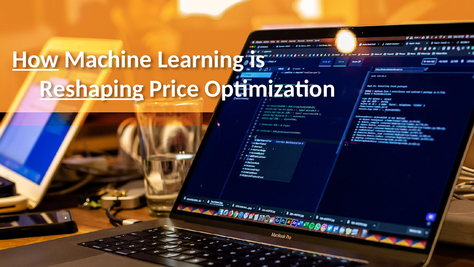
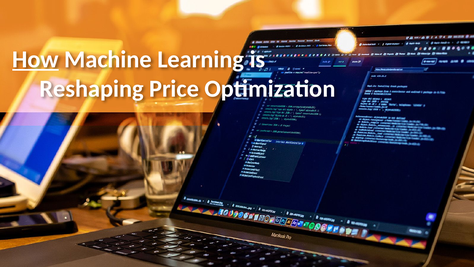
Reshaping underline: present -> none (92, 89)
